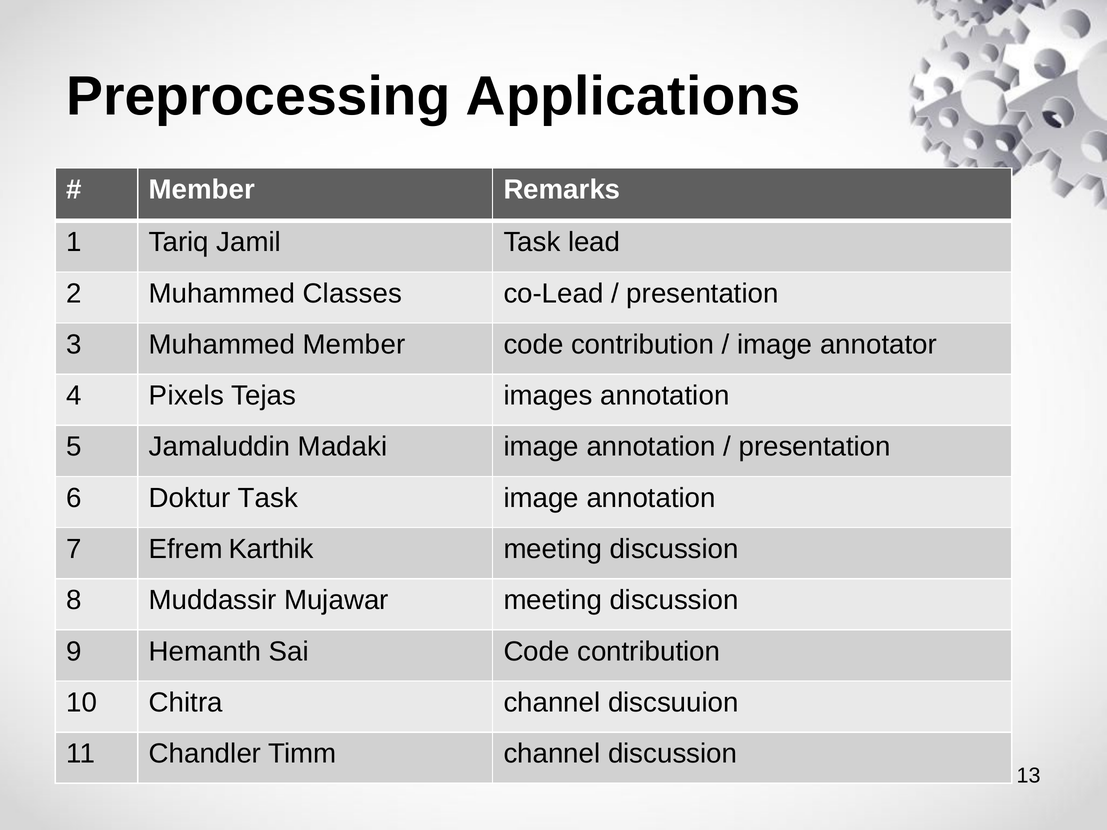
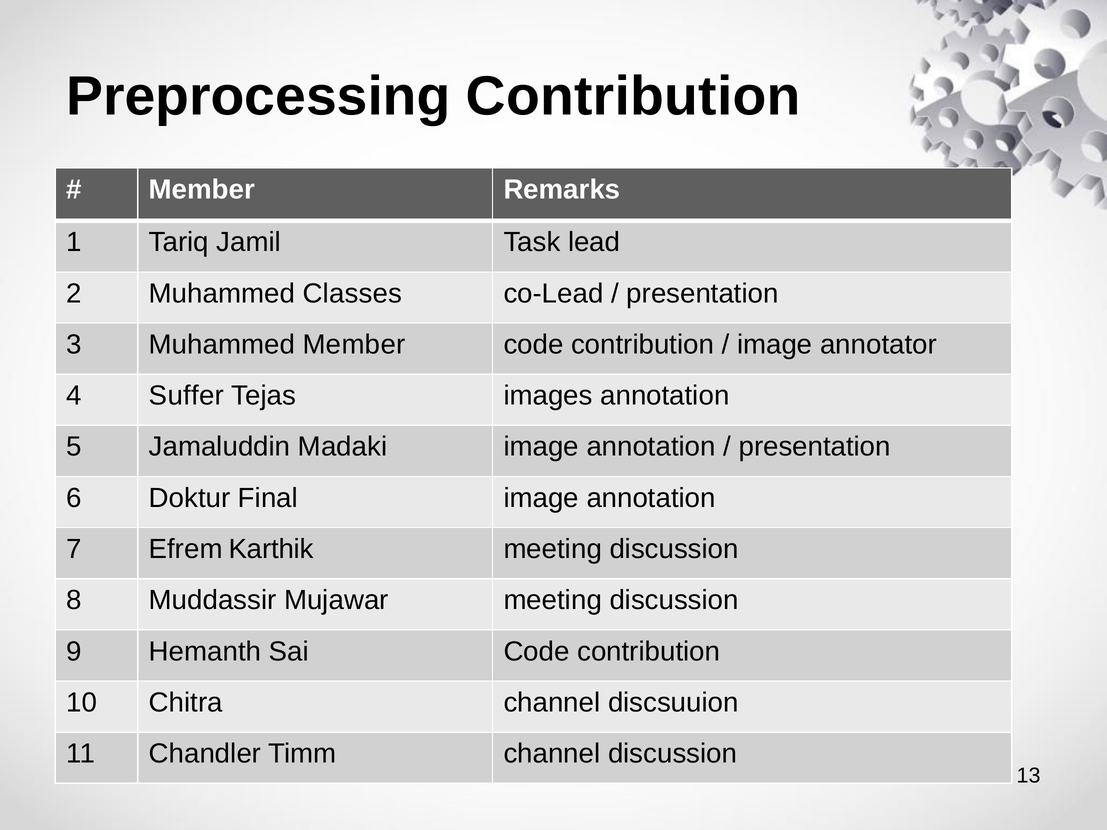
Preprocessing Applications: Applications -> Contribution (633, 97)
Pixels: Pixels -> Suffer (186, 396)
Doktur Task: Task -> Final (268, 498)
